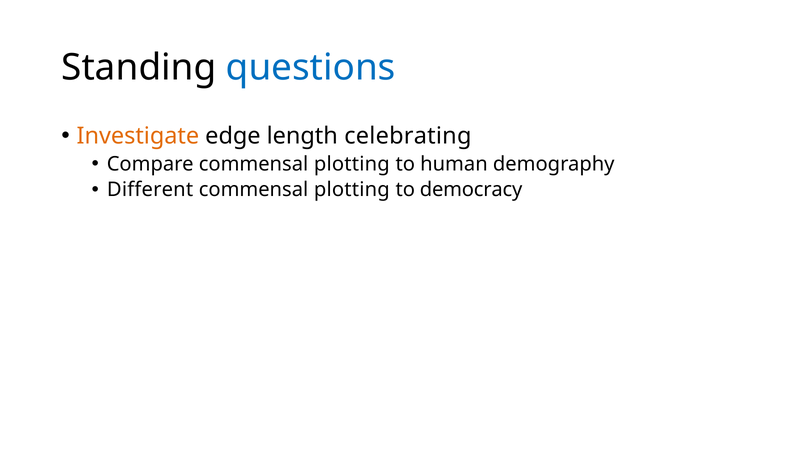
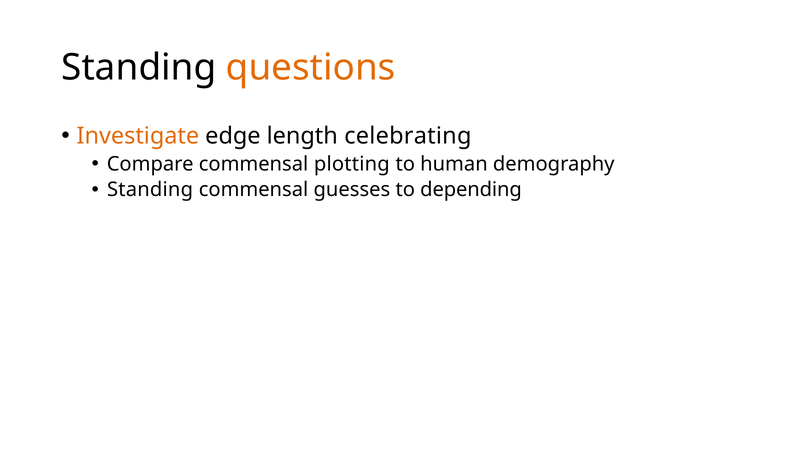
questions colour: blue -> orange (311, 68)
Different: Different -> Standing (150, 190)
plotting: plotting -> guesses (352, 190)
democracy: democracy -> depending (471, 190)
